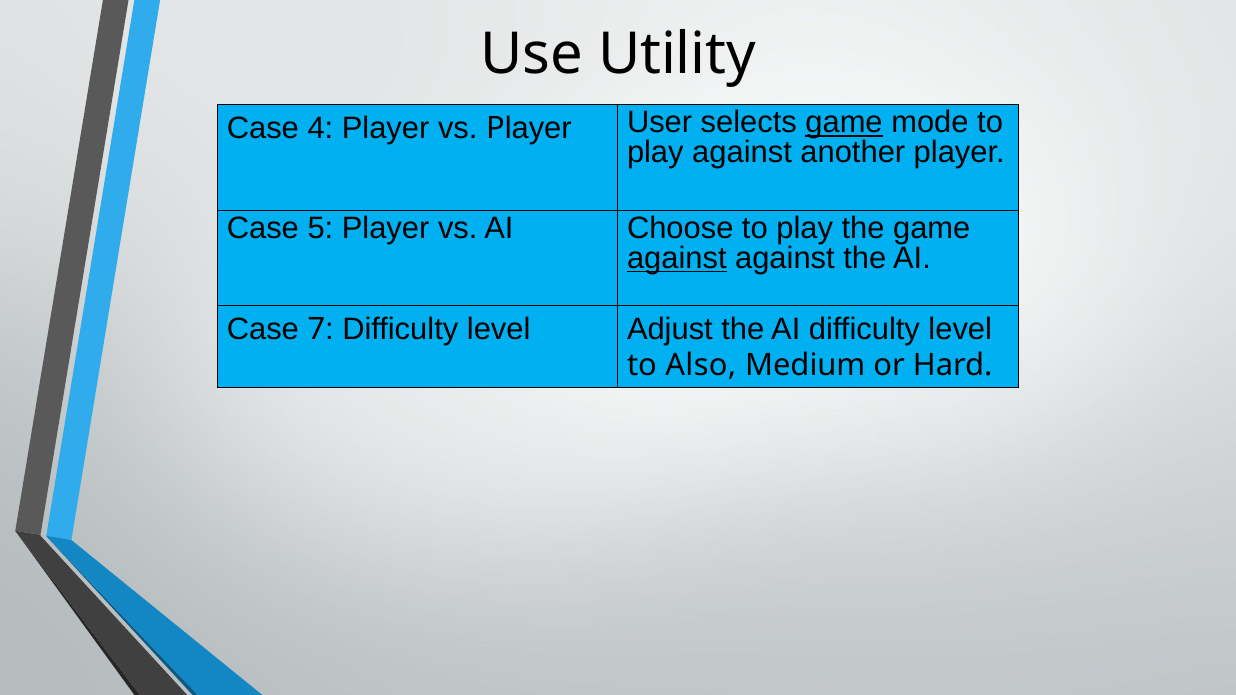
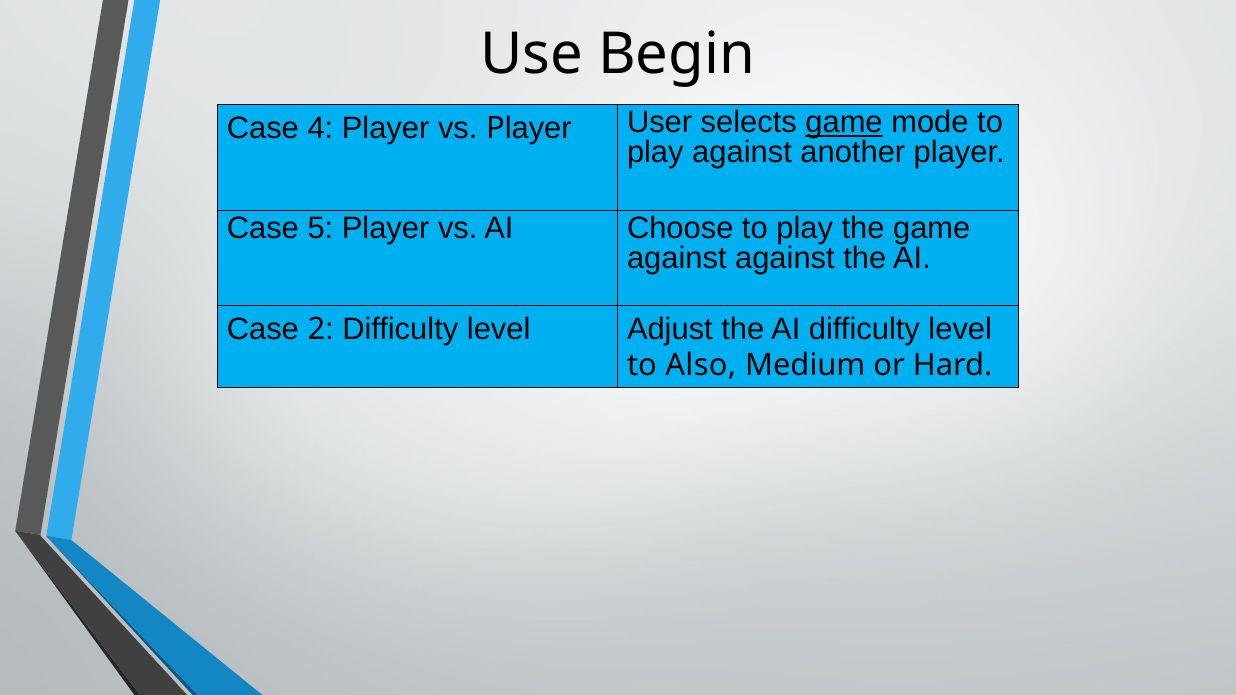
Utility: Utility -> Begin (677, 54)
against underline: present -> none (677, 258)
7: 7 -> 2 (316, 329)
